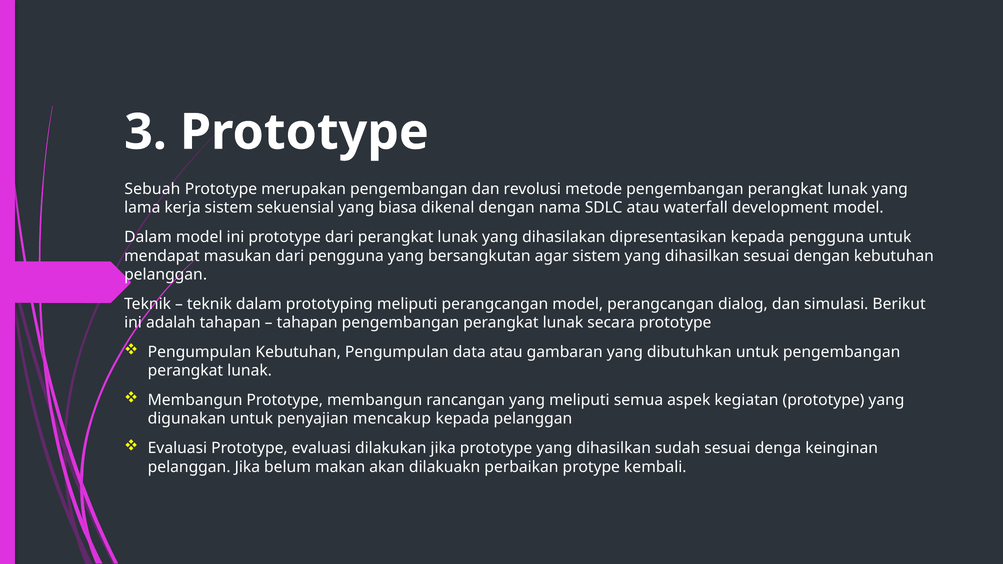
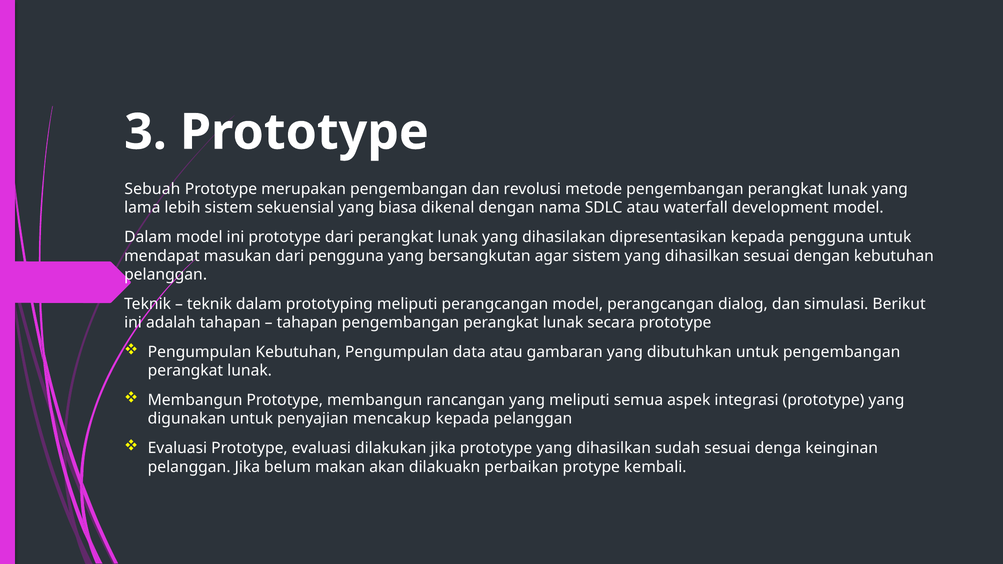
kerja: kerja -> lebih (183, 208)
kegiatan: kegiatan -> integrasi (746, 400)
